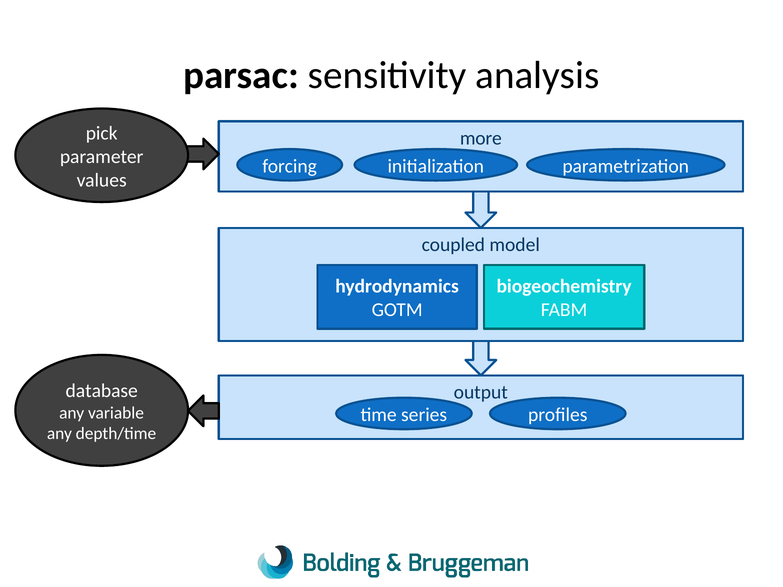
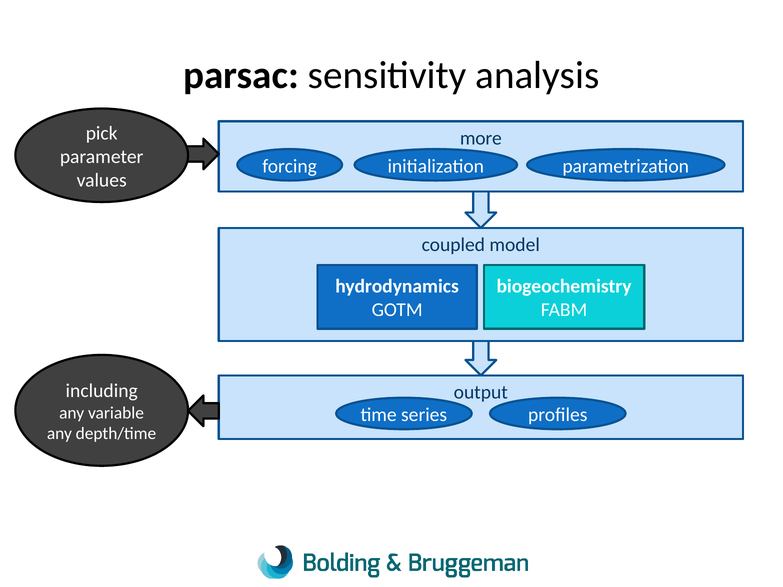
database: database -> including (102, 391)
